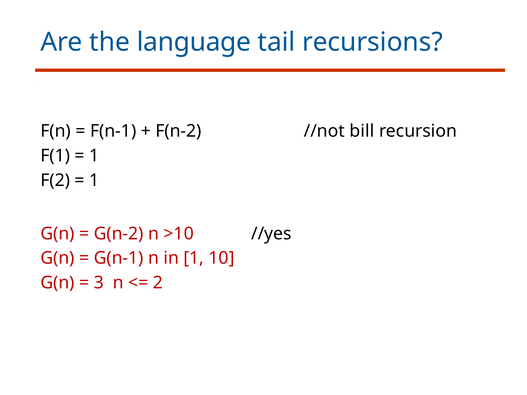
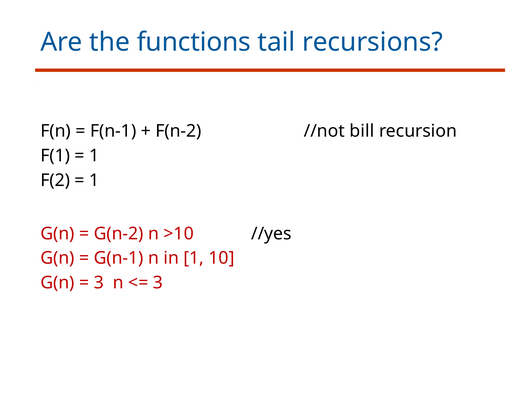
language: language -> functions (194, 42)
2: 2 -> 3 (158, 283)
